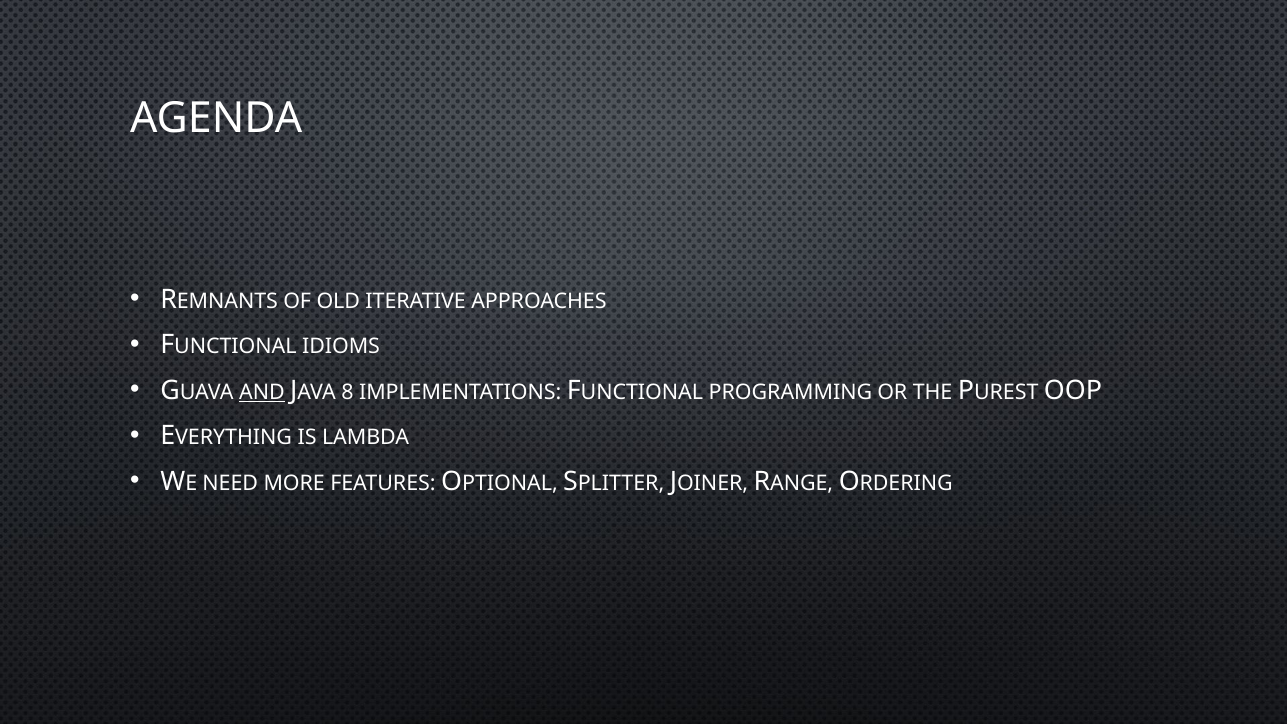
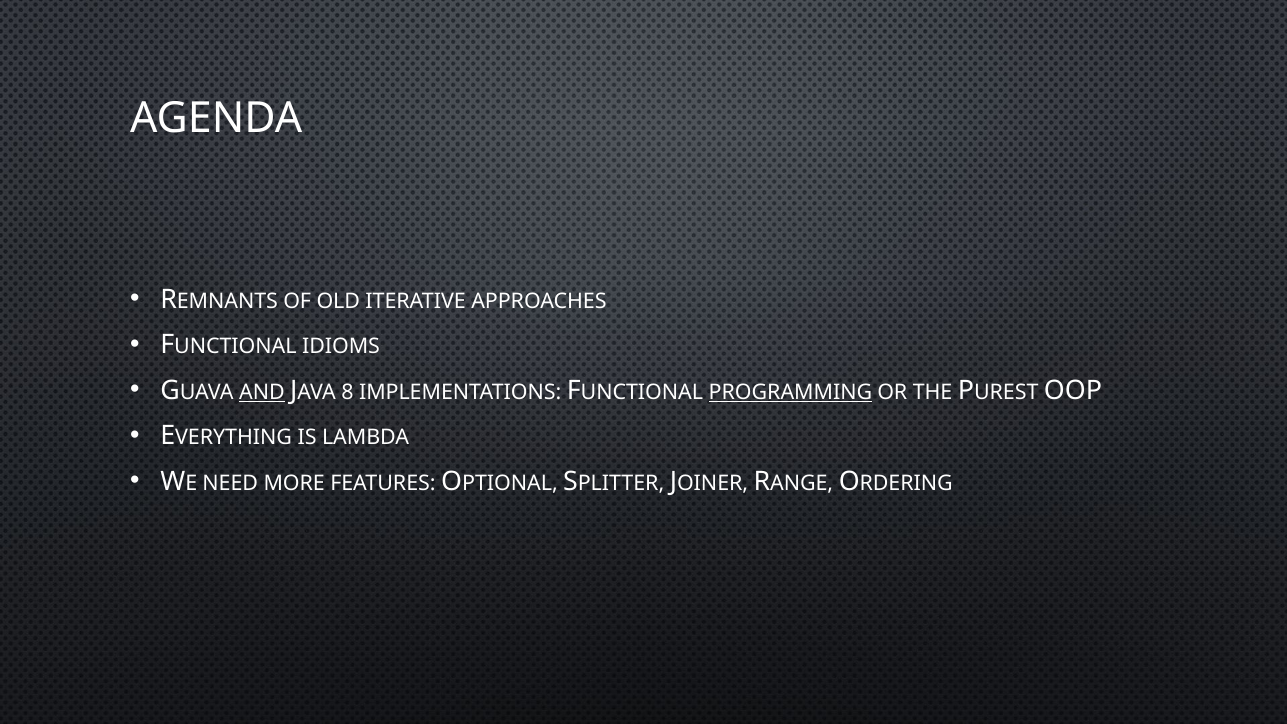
PROGRAMMING underline: none -> present (790, 392)
